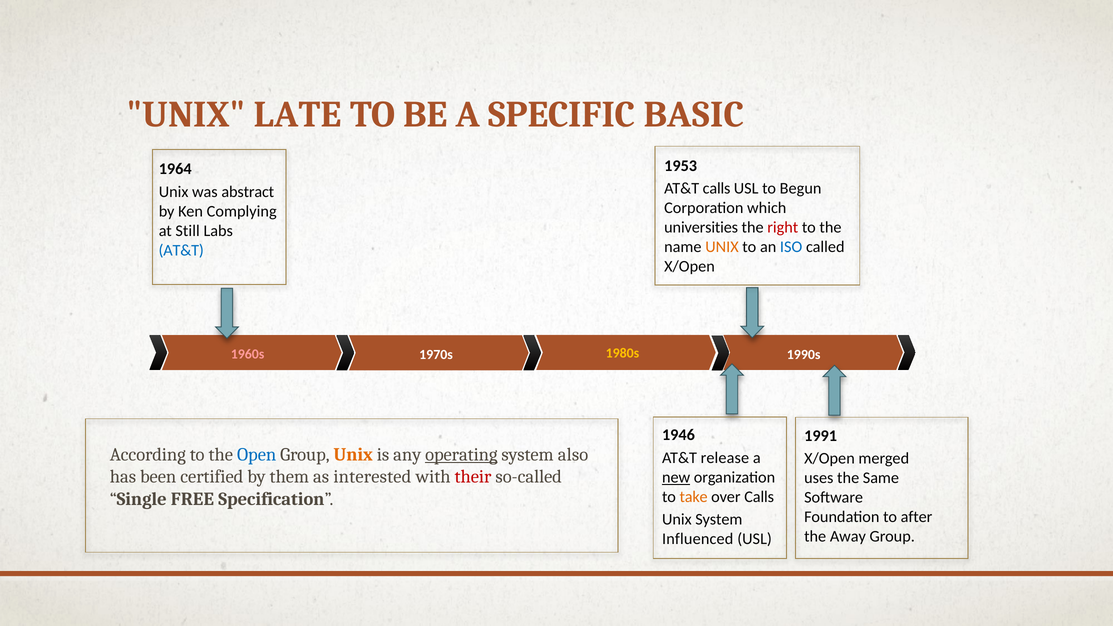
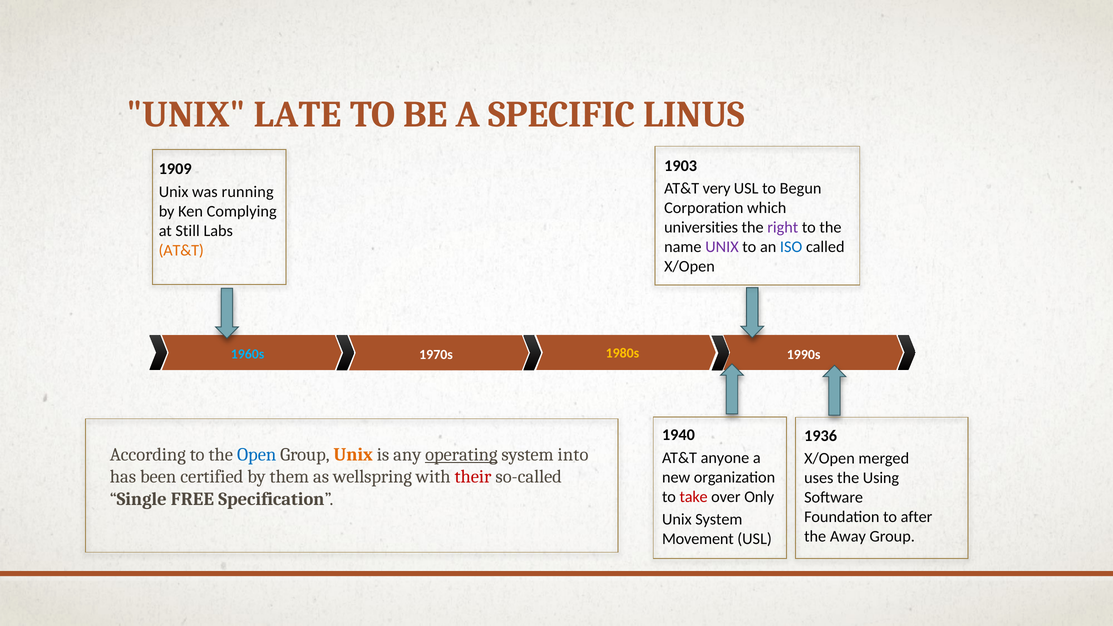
BASIC: BASIC -> LINUS (694, 115)
1953: 1953 -> 1903 (681, 166)
1964: 1964 -> 1909 (175, 169)
AT&T calls: calls -> very (717, 188)
abstract: abstract -> running (248, 192)
right colour: red -> purple (783, 227)
UNIX colour: orange -> purple (722, 247)
AT&T colour: blue -> orange (181, 250)
1960s colour: pink -> light blue (248, 354)
1946: 1946 -> 1940 (678, 435)
1991: 1991 -> 1936 (821, 436)
also: also -> into (573, 455)
release: release -> anyone (725, 458)
interested: interested -> wellspring (373, 477)
new underline: present -> none (676, 477)
Same: Same -> Using (881, 478)
take colour: orange -> red (694, 497)
over Calls: Calls -> Only (759, 497)
Influenced: Influenced -> Movement (698, 539)
